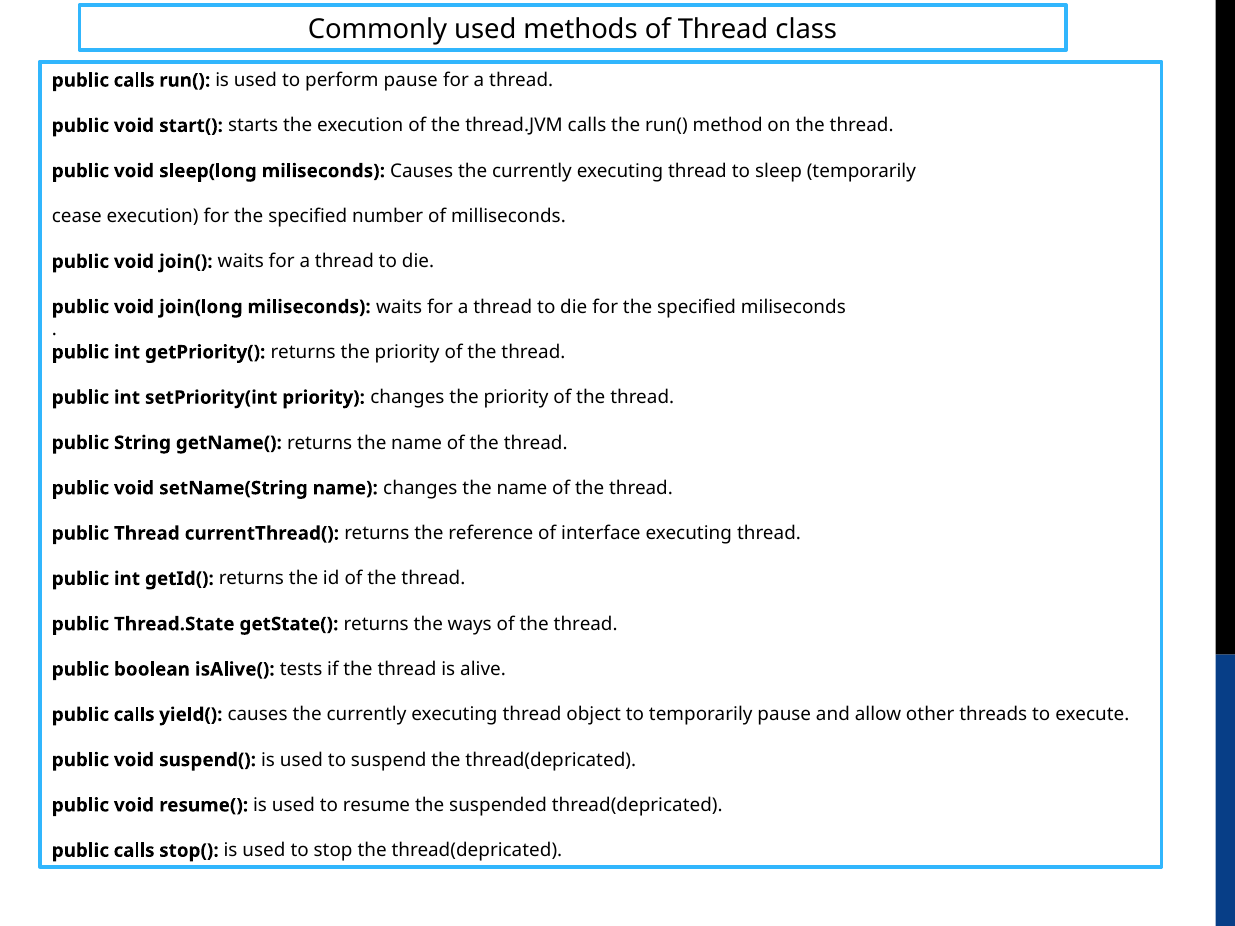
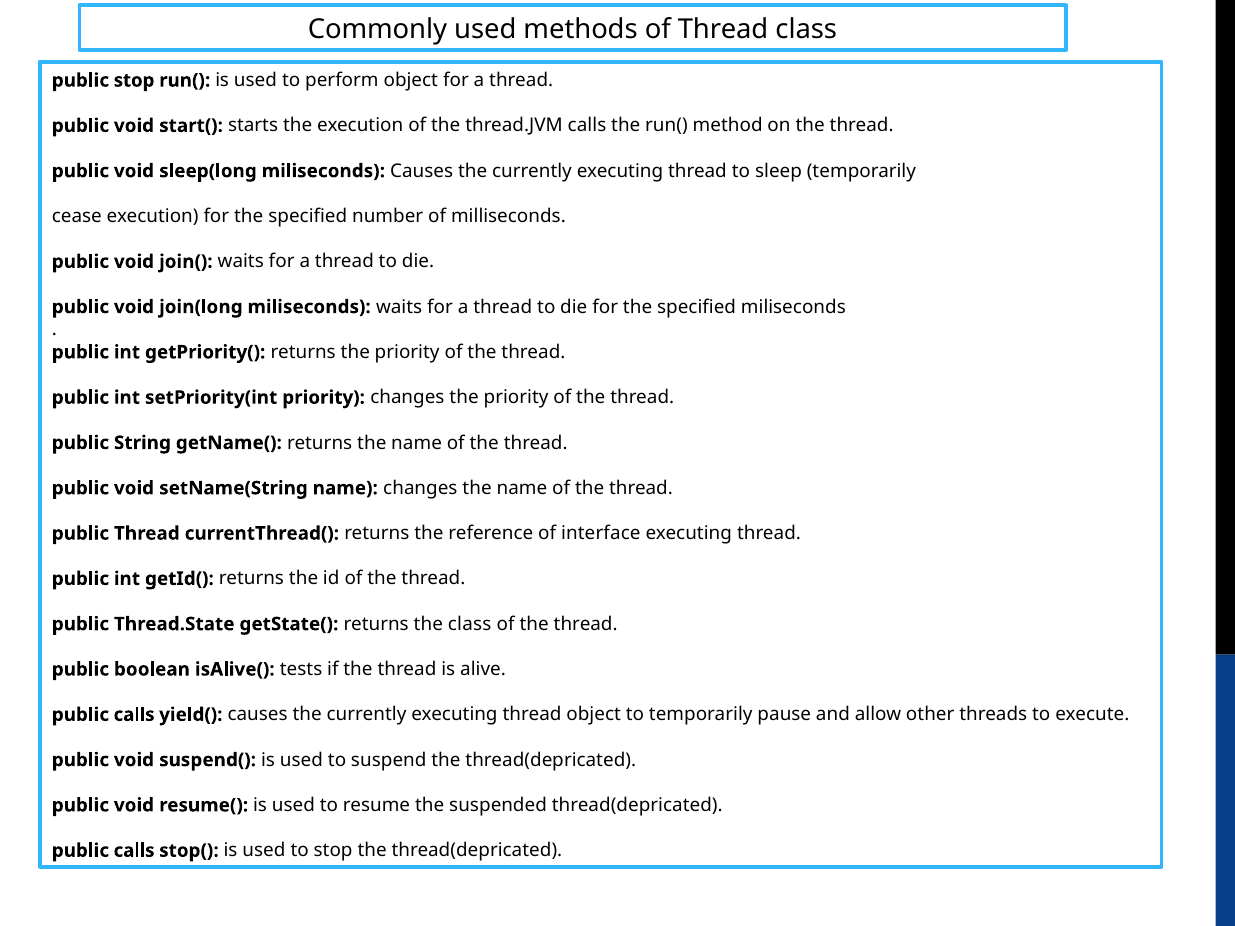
calls: calls -> stop (134, 80)
perform pause: pause -> object (411, 80)
the ways: ways -> class (470, 624)
